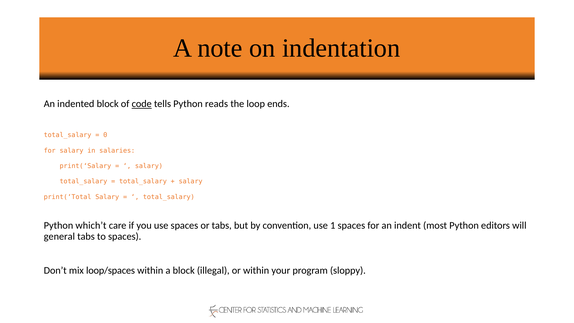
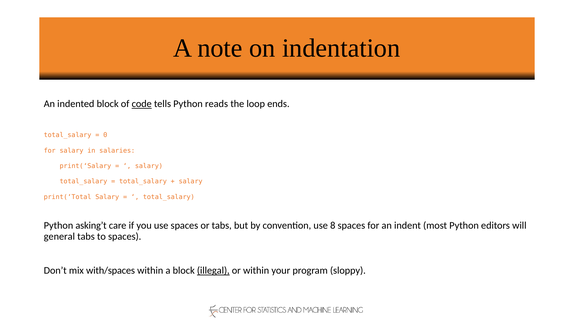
which’t: which’t -> asking’t (91, 226)
1: 1 -> 8 (333, 226)
loop/spaces: loop/spaces -> with/spaces (111, 270)
illegal underline: none -> present (213, 270)
